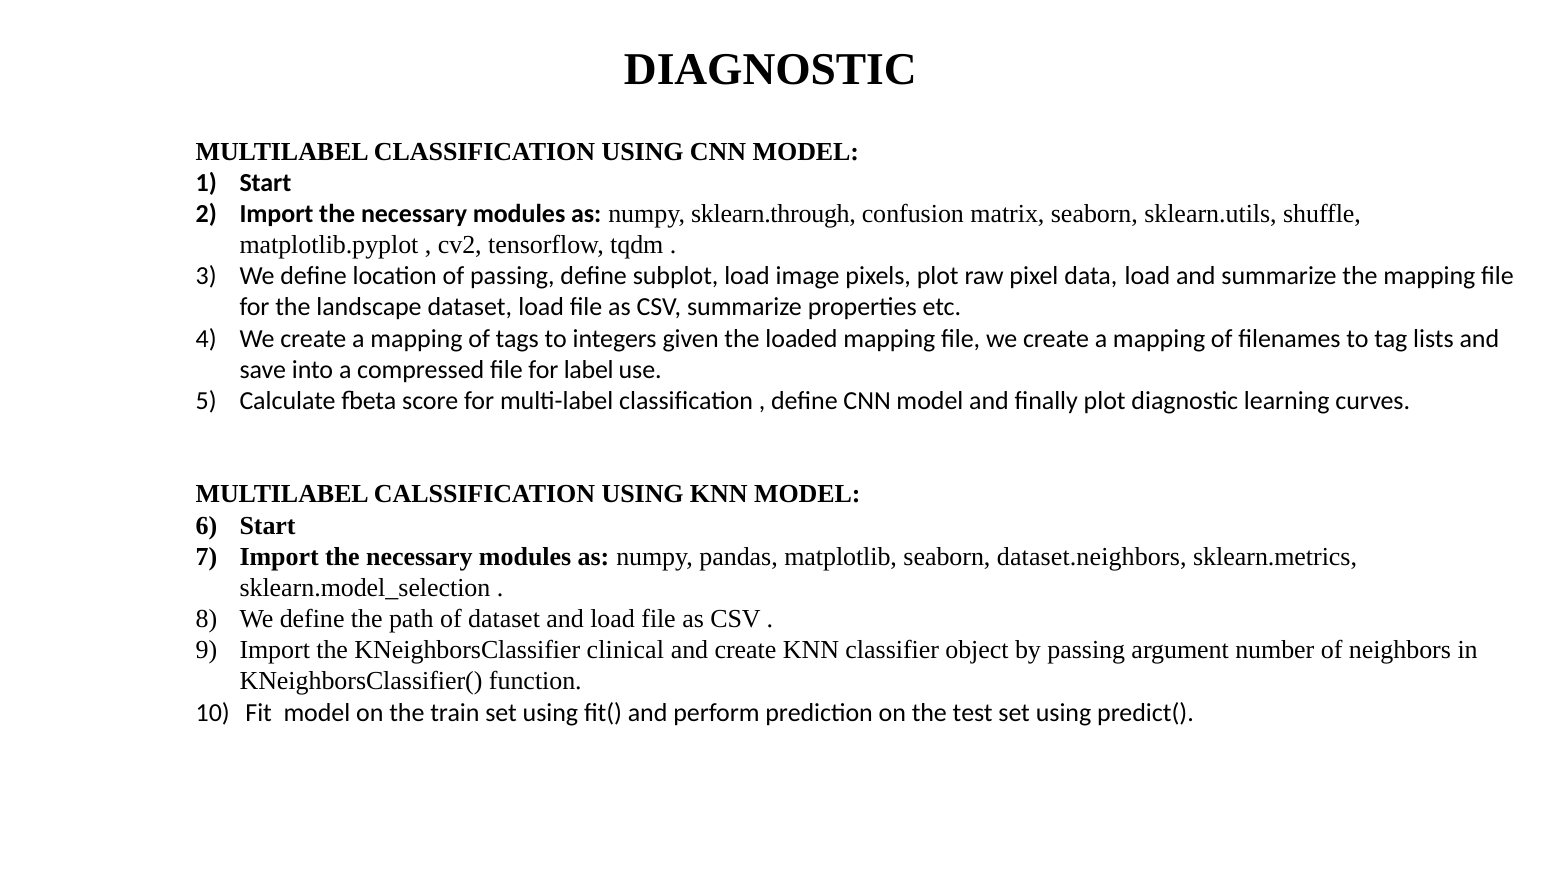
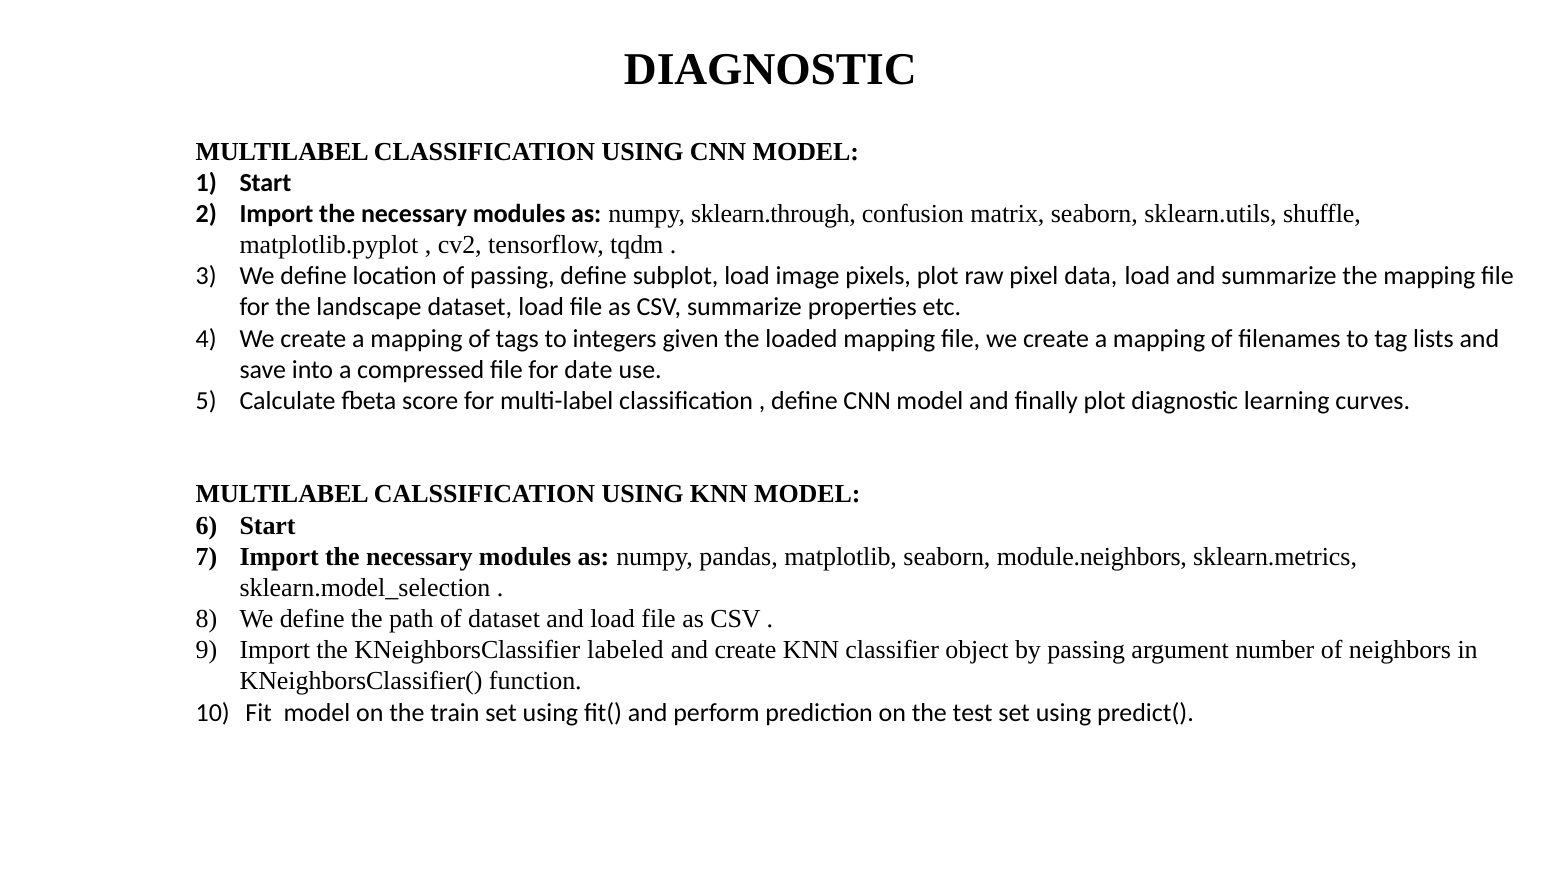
label: label -> date (588, 370)
dataset.neighbors: dataset.neighbors -> module.neighbors (1092, 557)
clinical: clinical -> labeled (625, 651)
